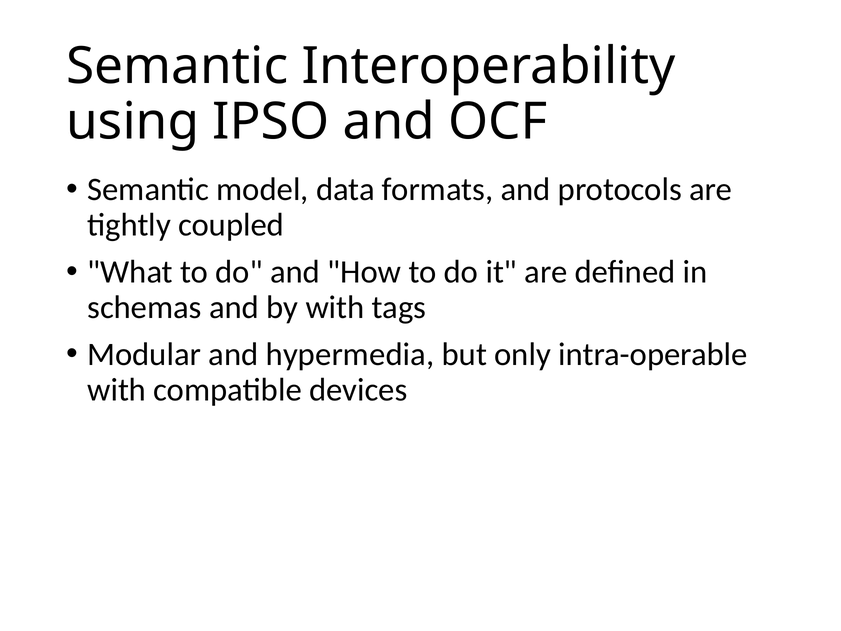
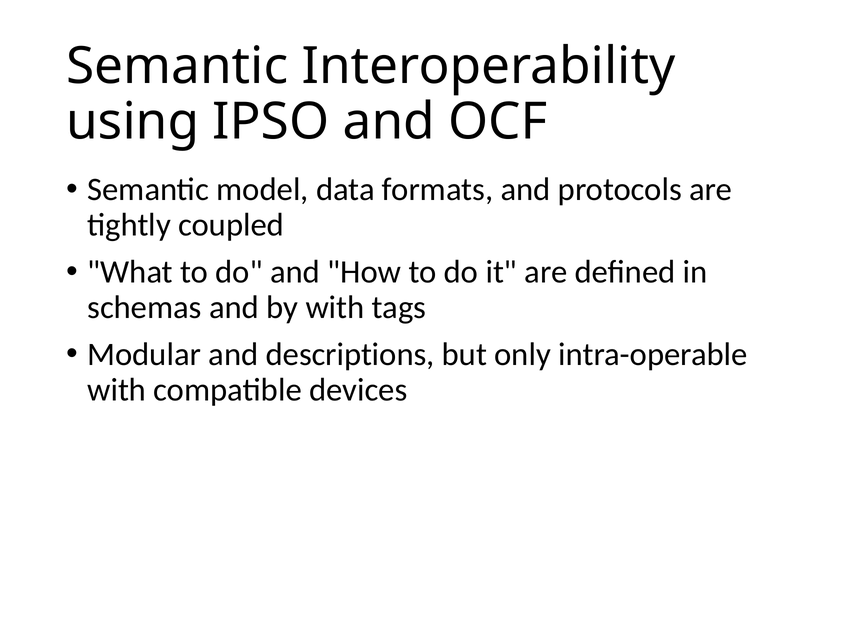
hypermedia: hypermedia -> descriptions (350, 354)
